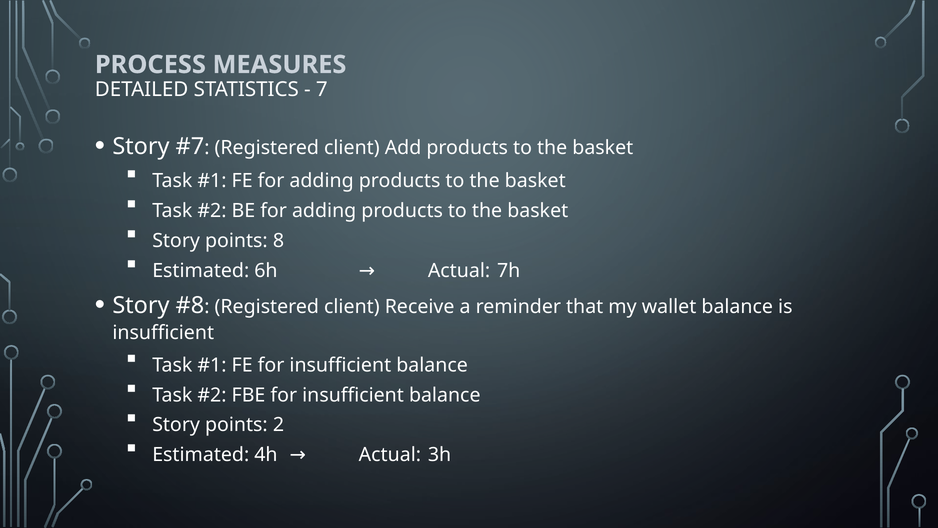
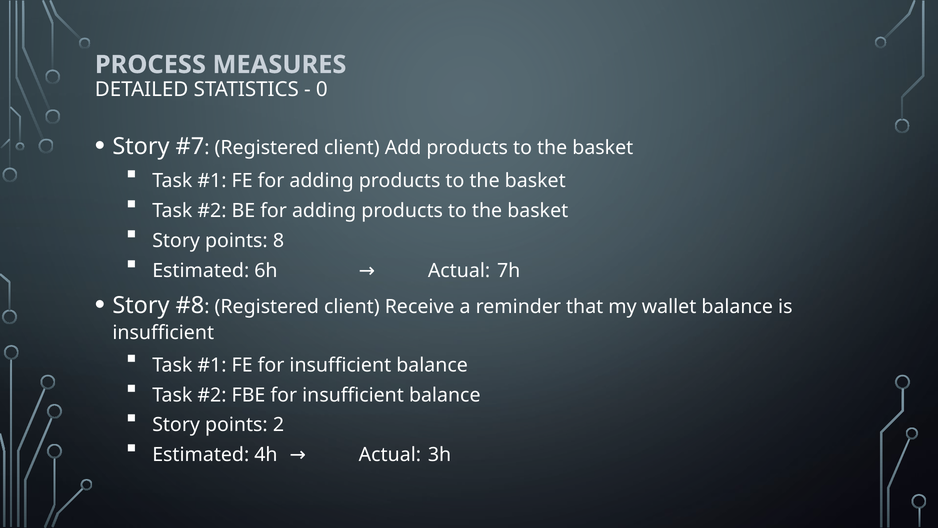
7: 7 -> 0 (322, 89)
